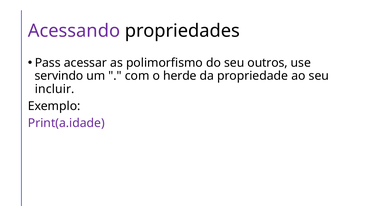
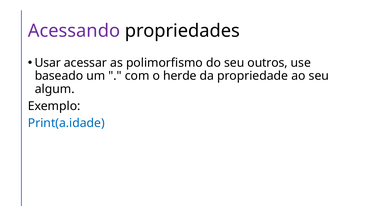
Pass: Pass -> Usar (48, 63)
servindo: servindo -> baseado (59, 76)
incluir: incluir -> algum (55, 89)
Print(a.idade colour: purple -> blue (66, 123)
